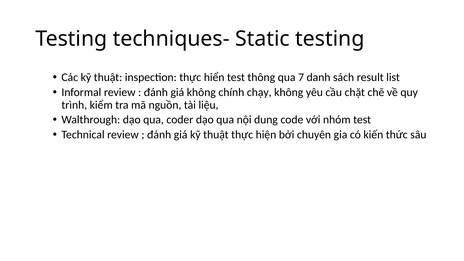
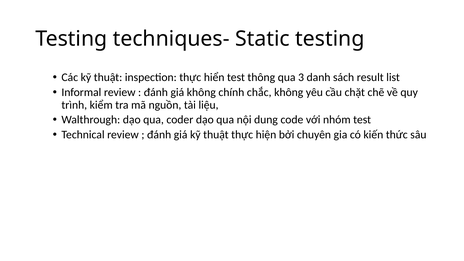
7: 7 -> 3 (301, 77)
chạy: chạy -> chắc (259, 92)
